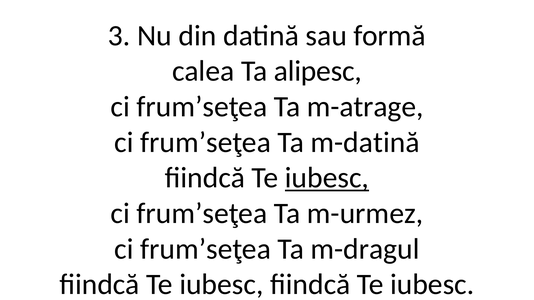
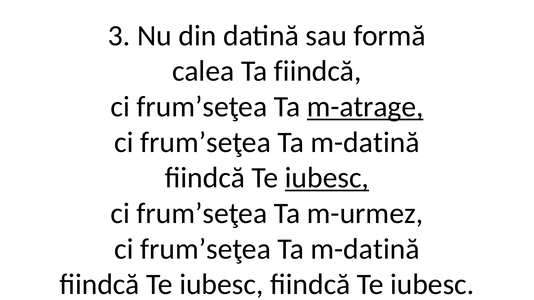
Ta alipesc: alipesc -> fiindcă (318, 71)
m-atrage underline: none -> present (365, 107)
m-dragul: m-dragul -> m-datină (365, 249)
